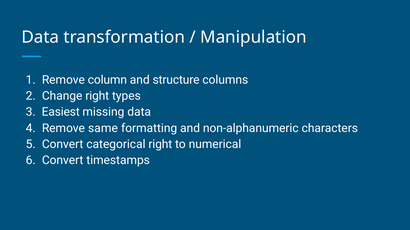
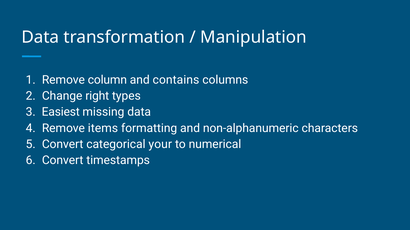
structure: structure -> contains (176, 80)
same: same -> items (103, 128)
categorical right: right -> your (160, 145)
